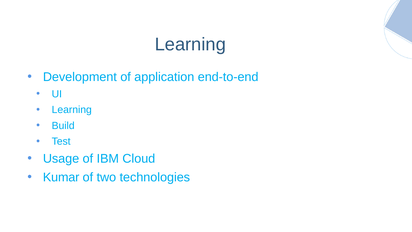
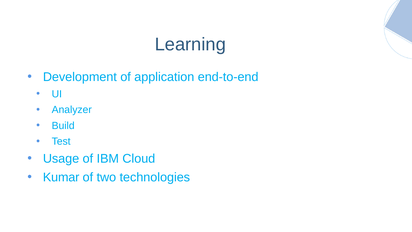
Learning: Learning -> Analyzer (72, 110)
